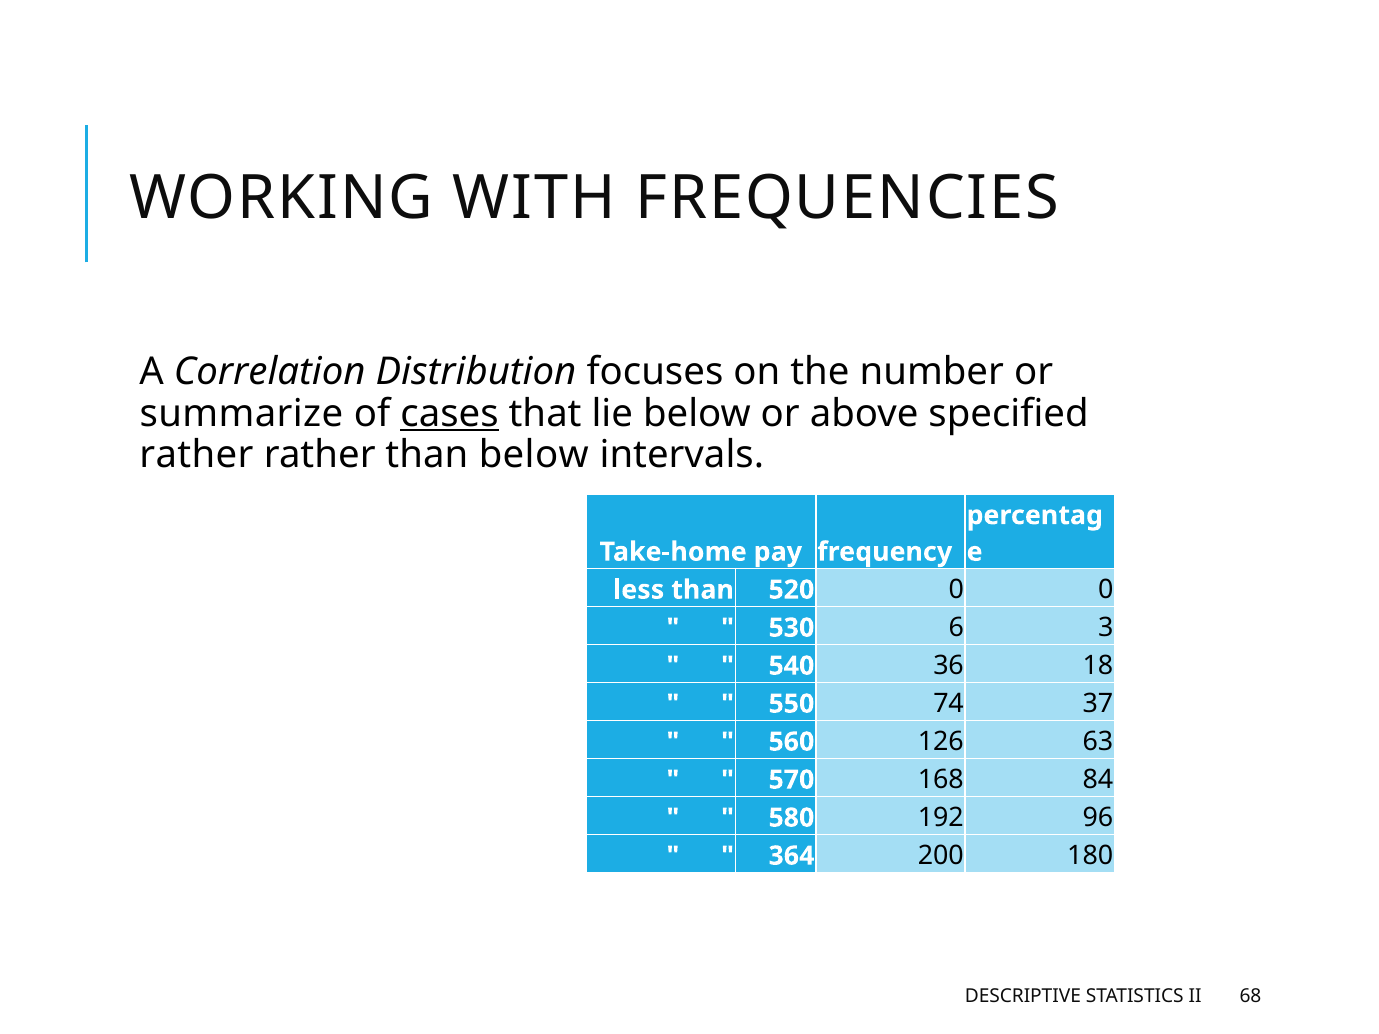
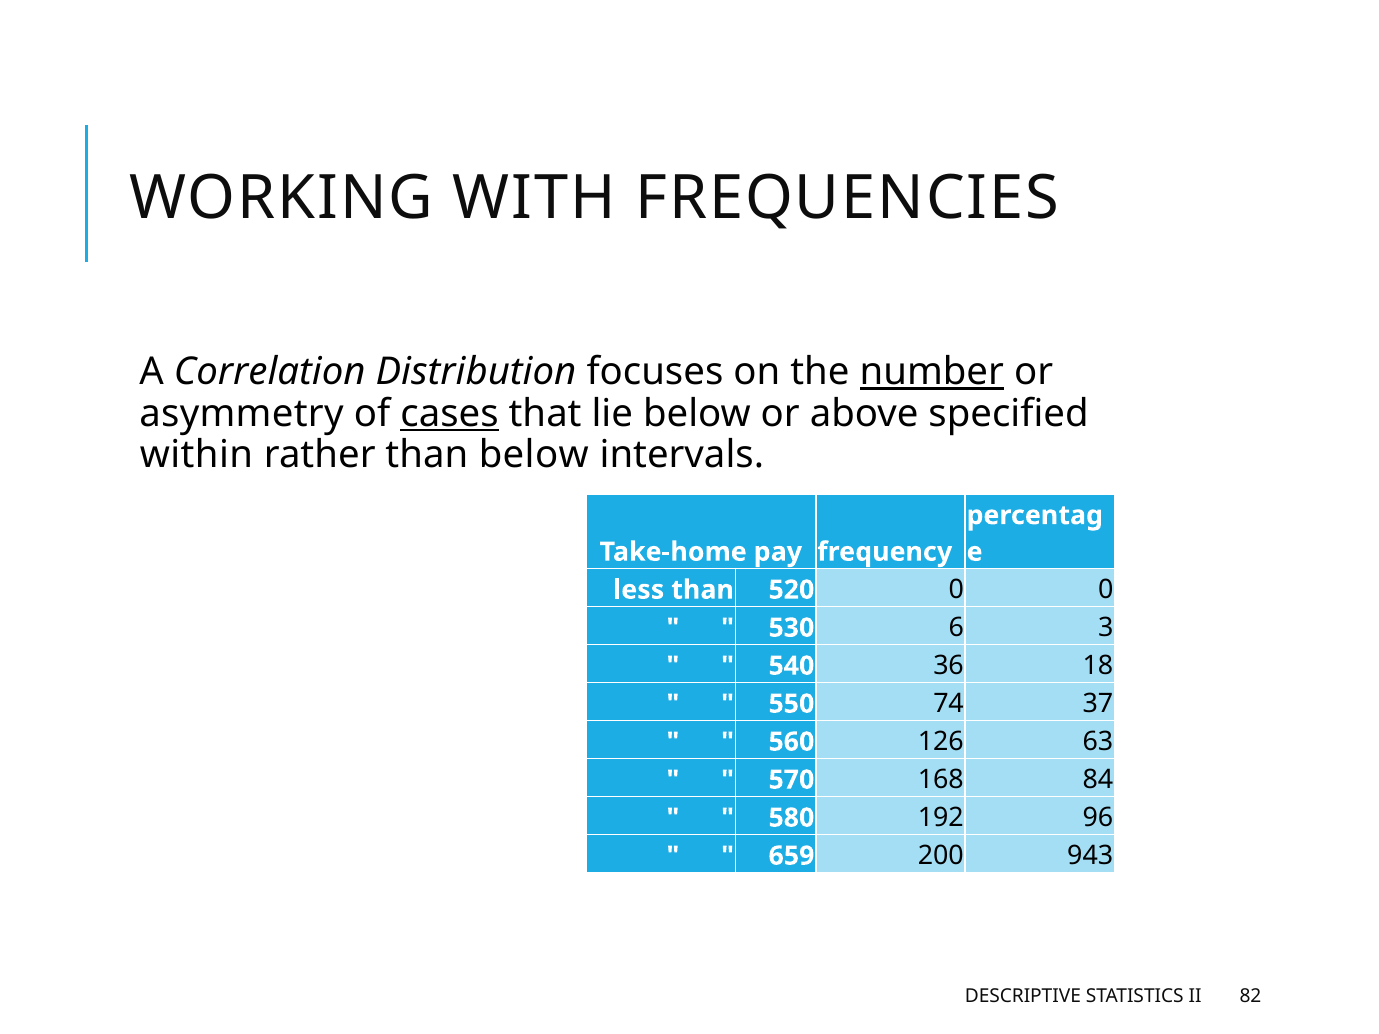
number underline: none -> present (932, 372)
summarize: summarize -> asymmetry (241, 414)
rather: rather -> within (196, 455)
364: 364 -> 659 (791, 856)
180: 180 -> 943 (1090, 856)
68: 68 -> 82 (1251, 996)
